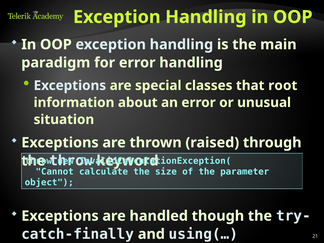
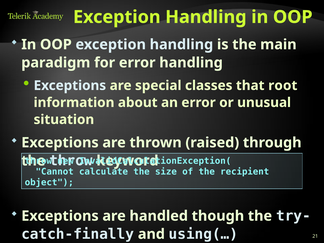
parameter: parameter -> recipient (245, 172)
